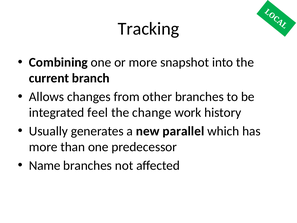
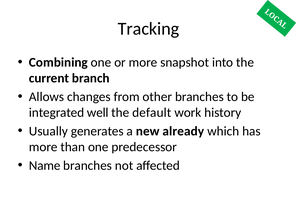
feel: feel -> well (98, 112)
change: change -> default (152, 112)
parallel: parallel -> already (183, 131)
